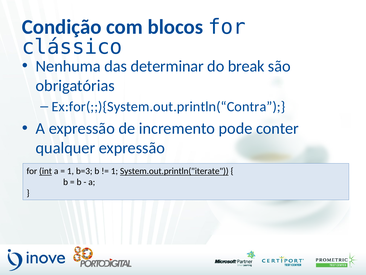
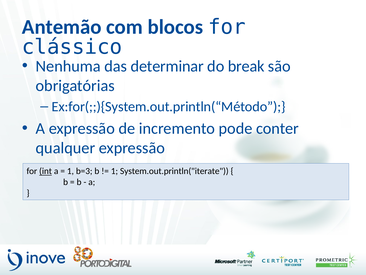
Condição: Condição -> Antemão (62, 27)
Ex:for(;;){System.out.println(“Contra: Ex:for(;;){System.out.println(“Contra -> Ex:for(;;){System.out.println(“Método (169, 107)
System.out.println("iterate underline: present -> none (174, 171)
